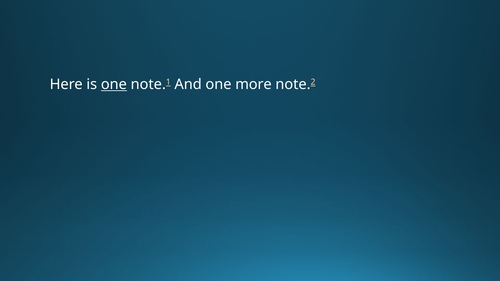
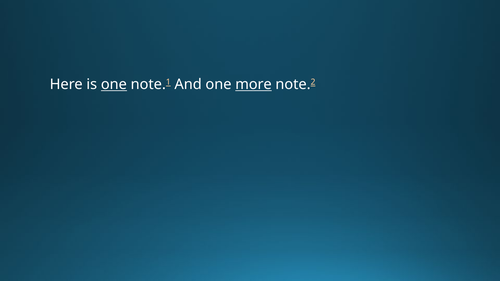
more underline: none -> present (254, 85)
